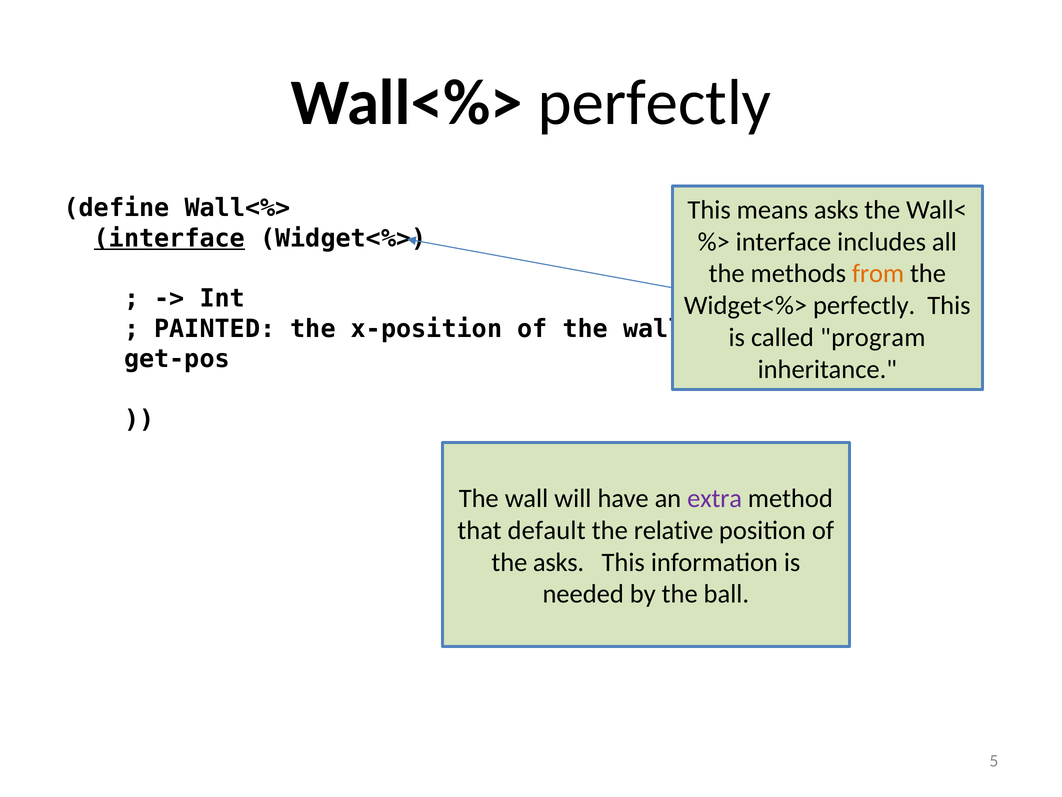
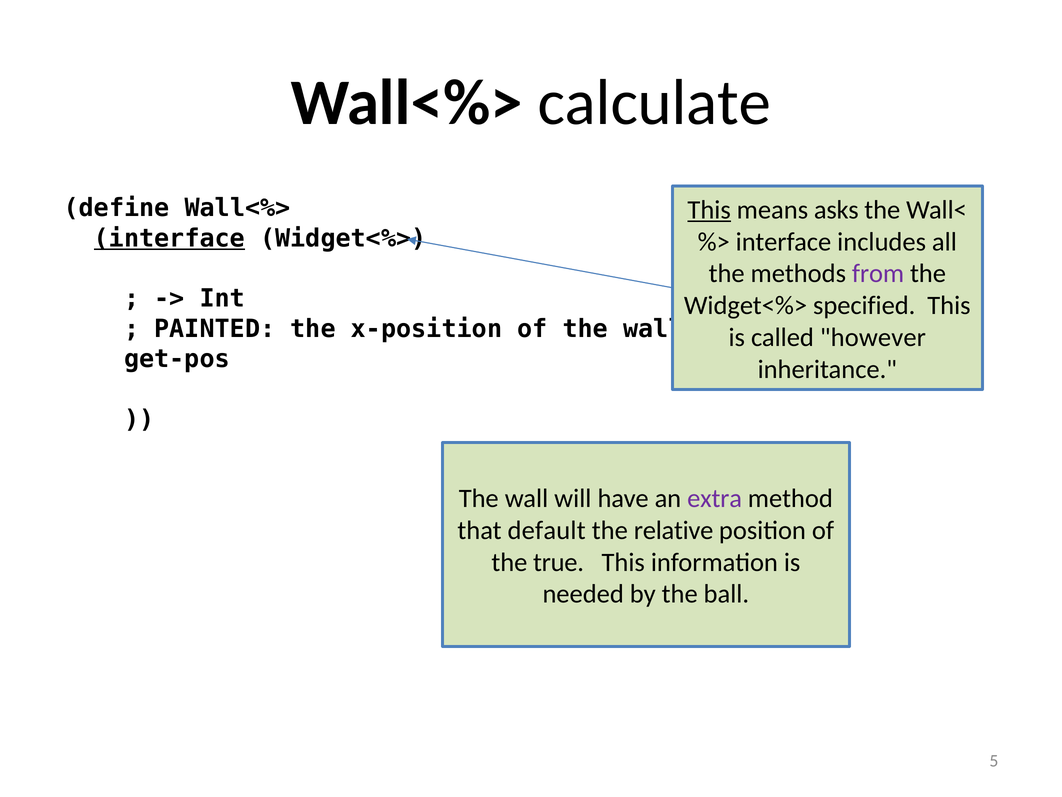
Wall<%> perfectly: perfectly -> calculate (654, 103)
This underline: none -> present (709, 210)
from colour: orange -> purple (878, 274)
Widget<%> perfectly: perfectly -> specified (864, 305)
program: program -> however (873, 337)
the asks: asks -> true (559, 562)
